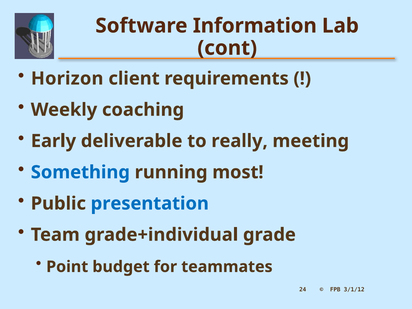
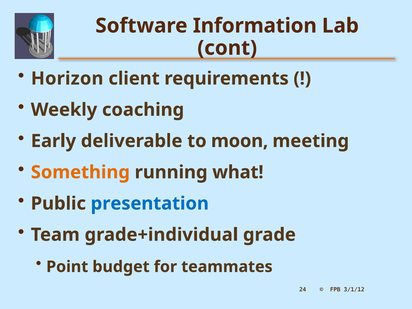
really: really -> moon (240, 141)
Something colour: blue -> orange (80, 172)
most: most -> what (238, 172)
